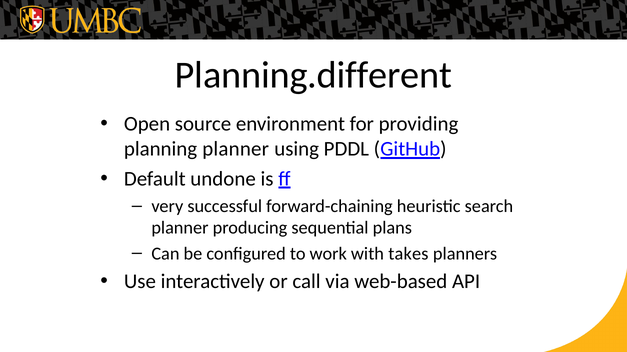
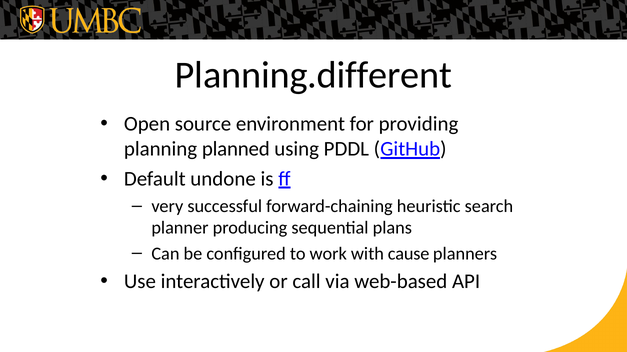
planning planner: planner -> planned (236, 149)
takes: takes -> cause (409, 254)
